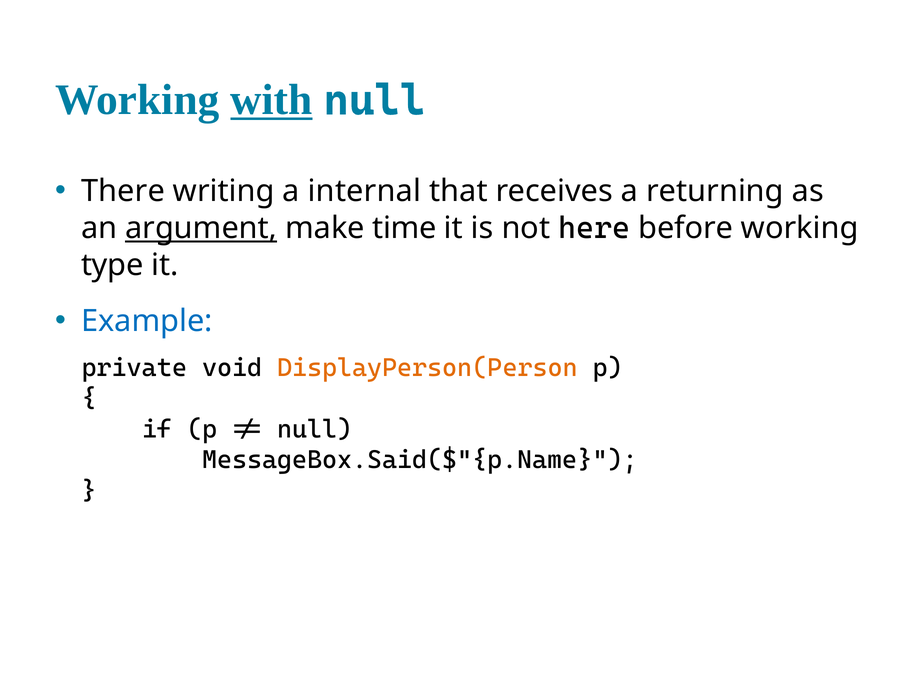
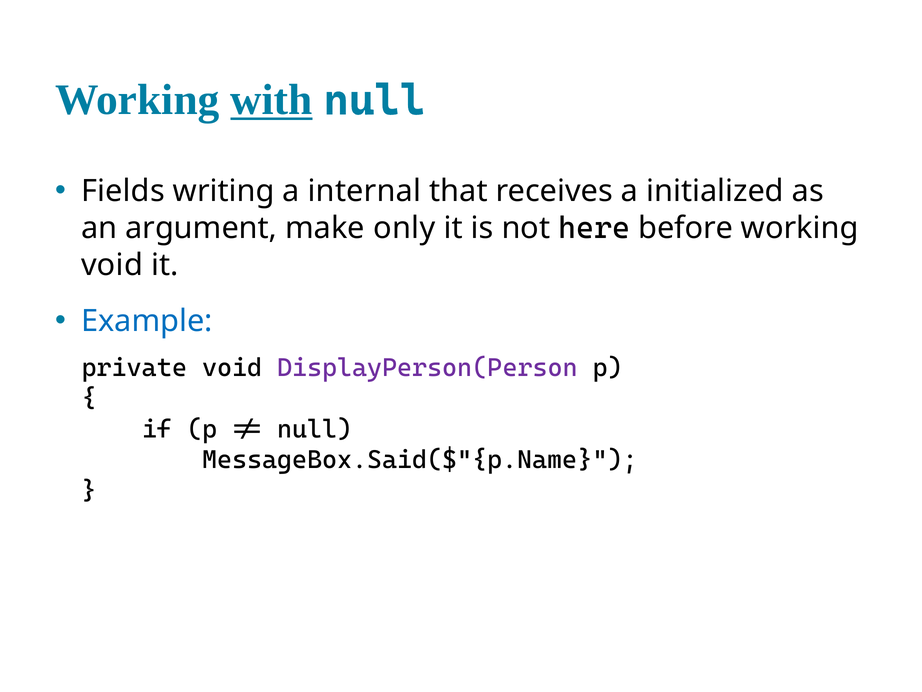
There: There -> Fields (123, 191)
returning: returning -> initialized (715, 191)
argument underline: present -> none (201, 228)
time: time -> only (404, 228)
type: type -> void (112, 265)
DisplayPerson(Person colour: orange -> purple (427, 367)
